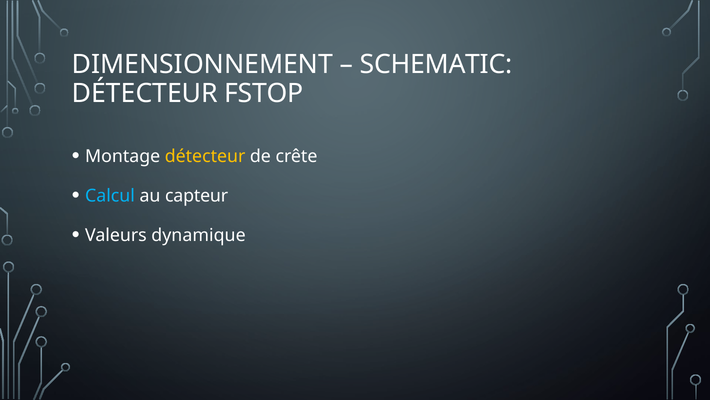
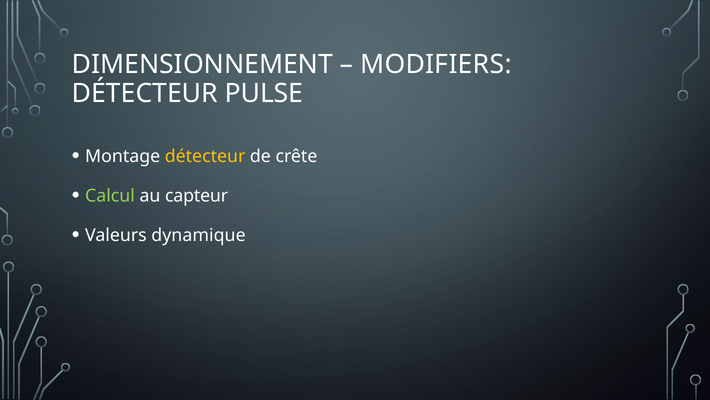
SCHEMATIC: SCHEMATIC -> MODIFIERS (436, 65)
FSTOP: FSTOP -> PULSE (264, 93)
Calcul colour: light blue -> light green (110, 196)
